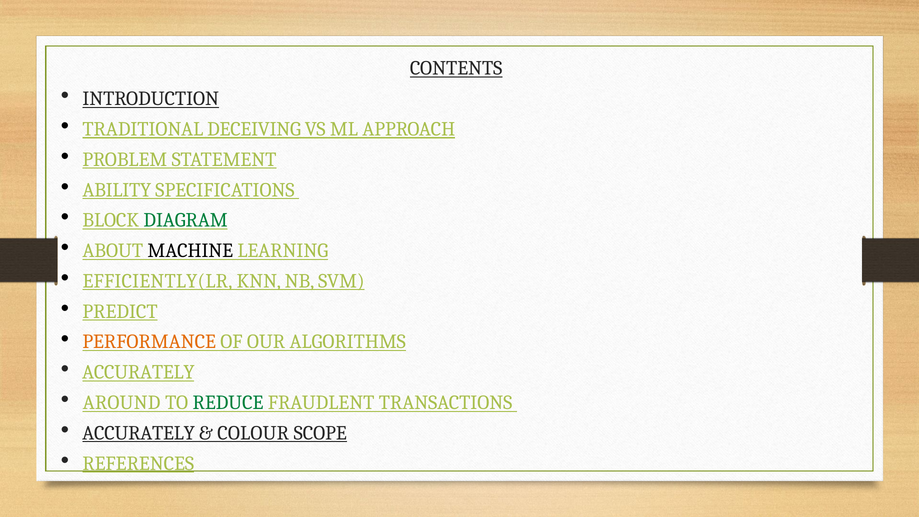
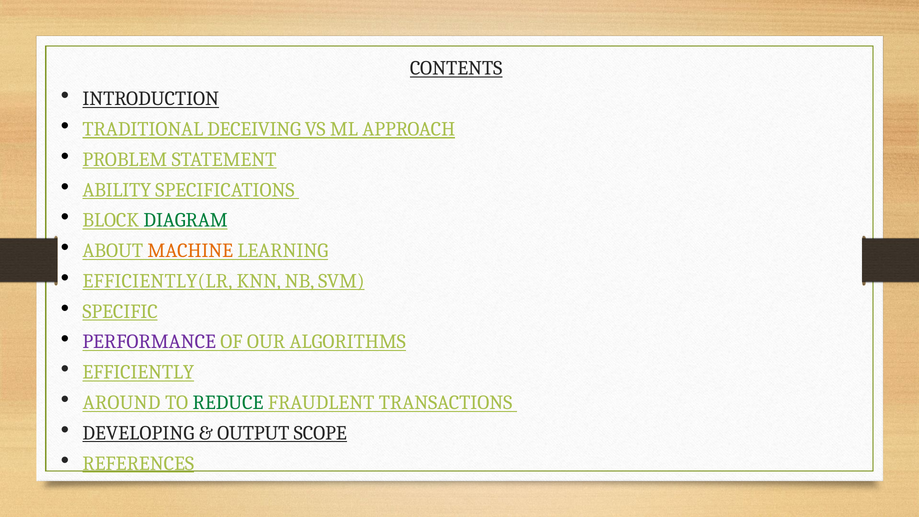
MACHINE colour: black -> orange (190, 251)
PREDICT: PREDICT -> SPECIFIC (120, 311)
PERFORMANCE colour: orange -> purple (149, 342)
ACCURATELY: ACCURATELY -> EFFICIENTLY (138, 372)
ACCURATELY: ACCURATELY -> DEVELOPING (138, 433)
COLOUR: COLOUR -> OUTPUT (253, 433)
